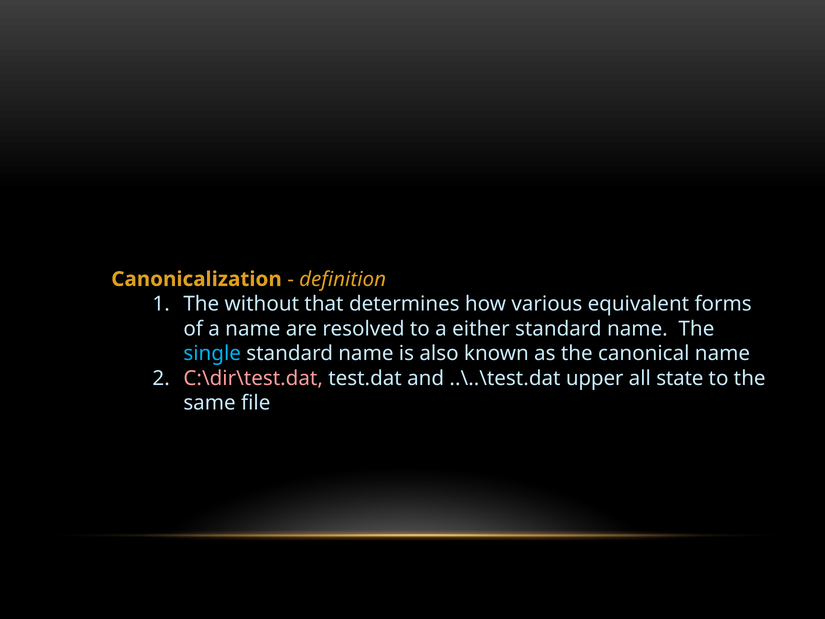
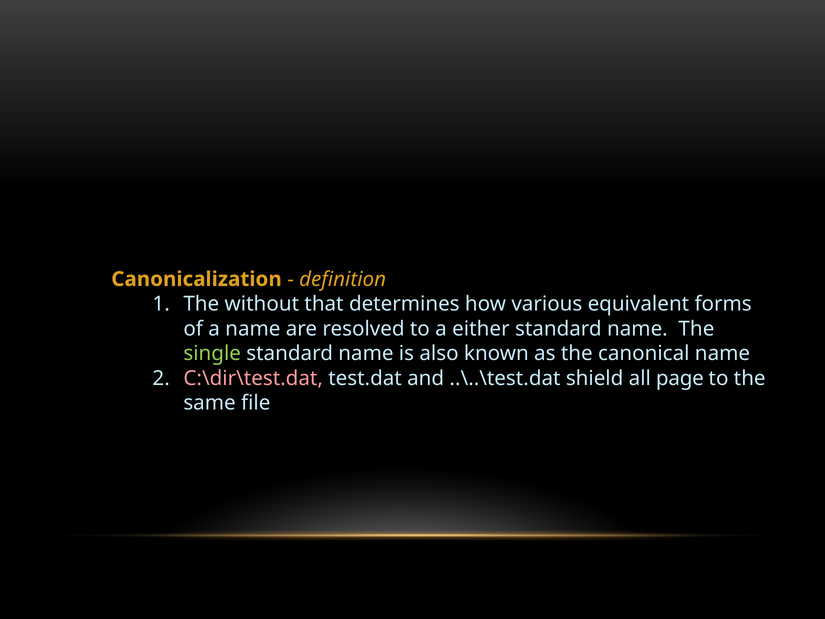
single colour: light blue -> light green (212, 353)
upper: upper -> shield (595, 378)
state: state -> page (680, 378)
